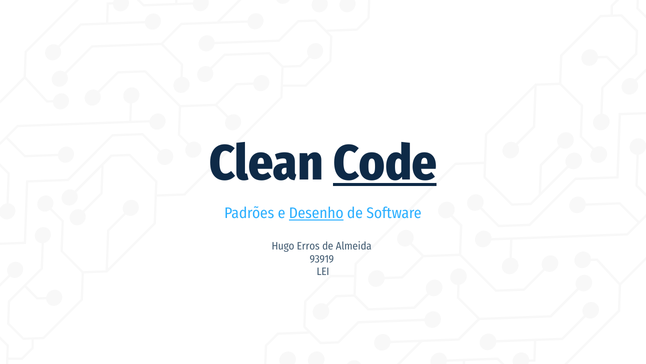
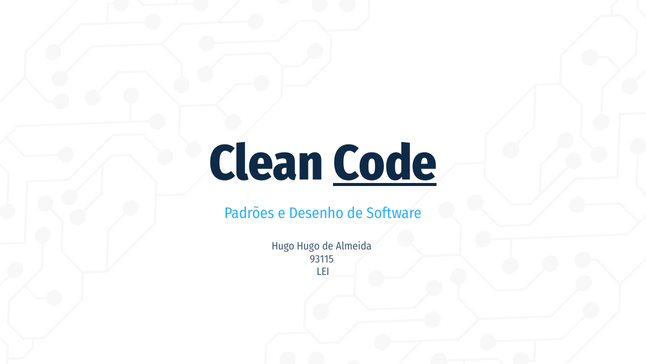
Desenho underline: present -> none (316, 213)
Hugo Erros: Erros -> Hugo (308, 246)
93919: 93919 -> 93115 (322, 259)
